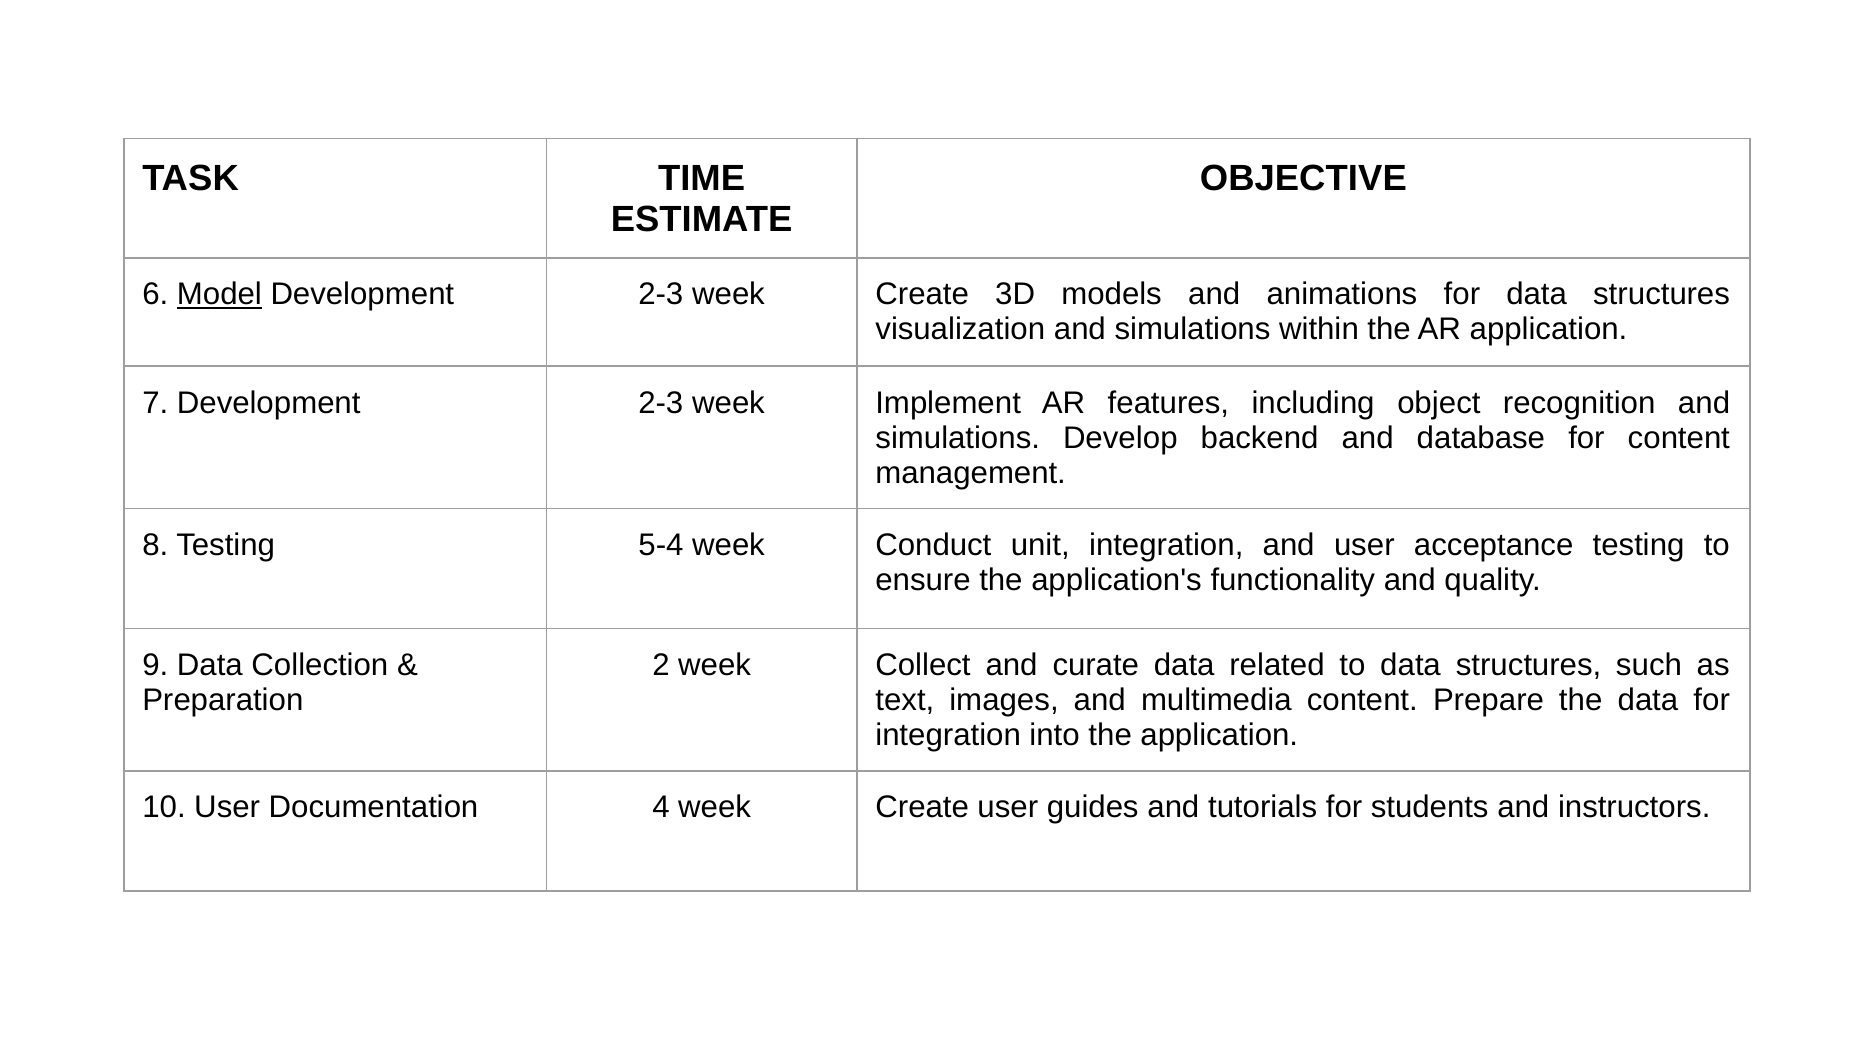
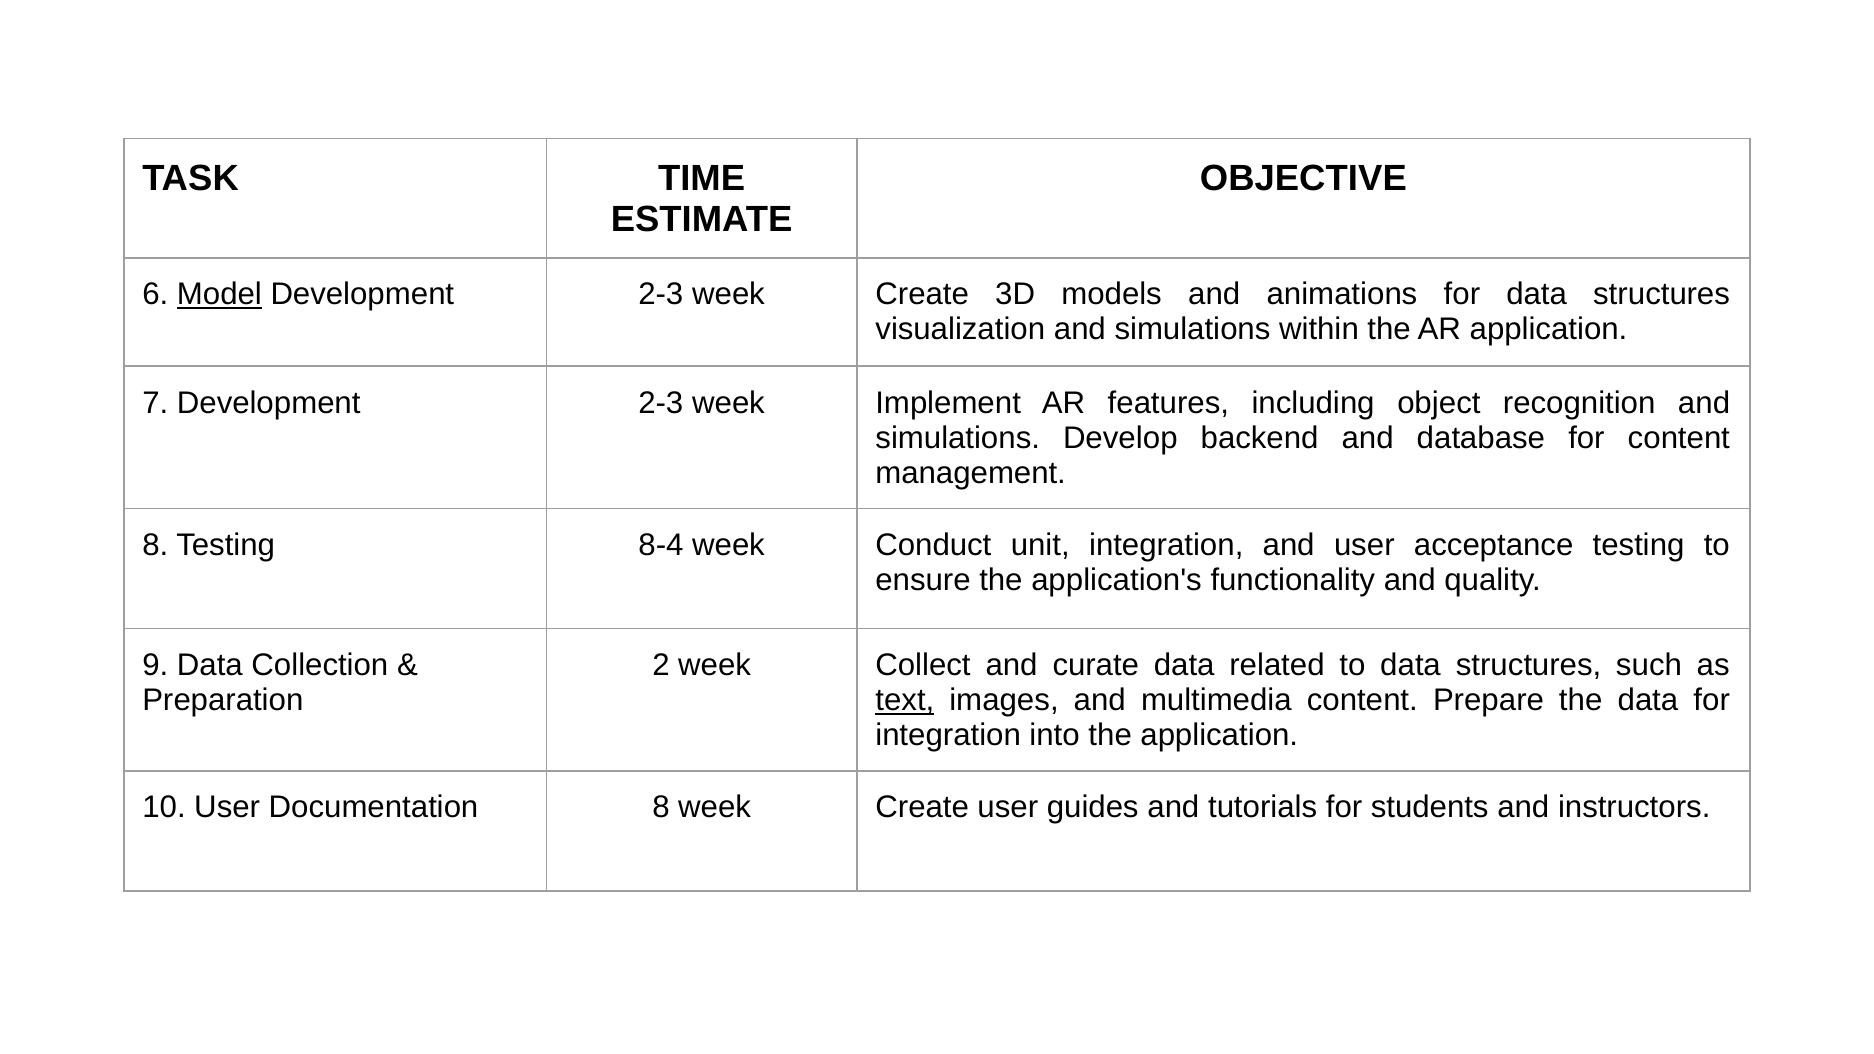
5-4: 5-4 -> 8-4 (661, 545)
text underline: none -> present (905, 700)
Documentation 4: 4 -> 8 (661, 808)
